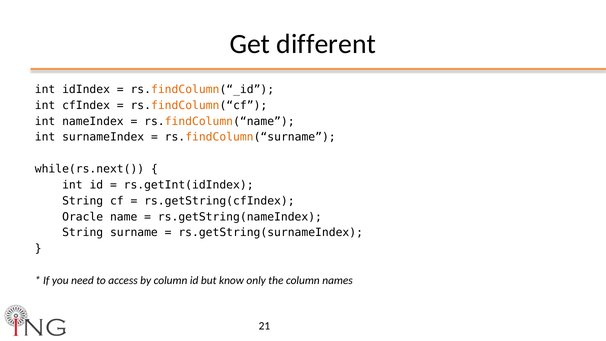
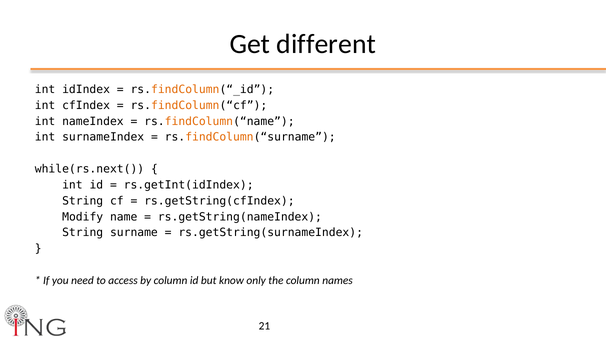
Oracle: Oracle -> Modify (83, 217)
